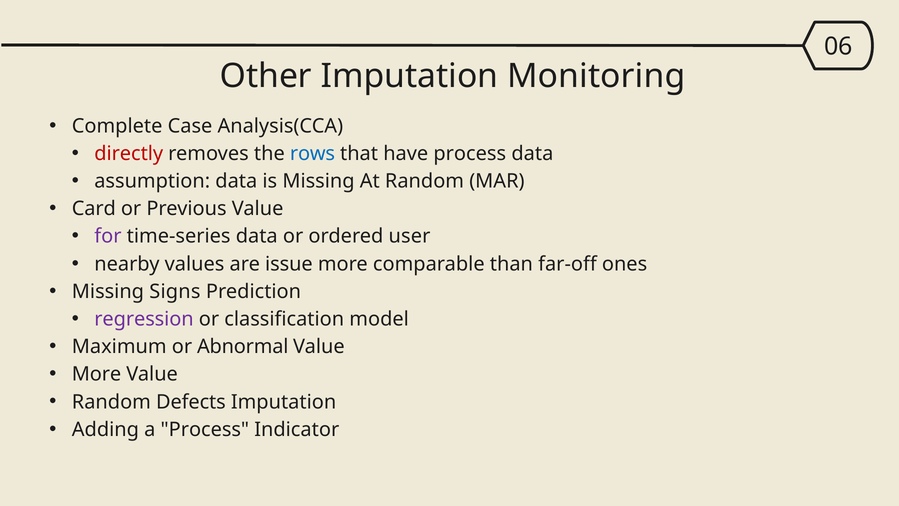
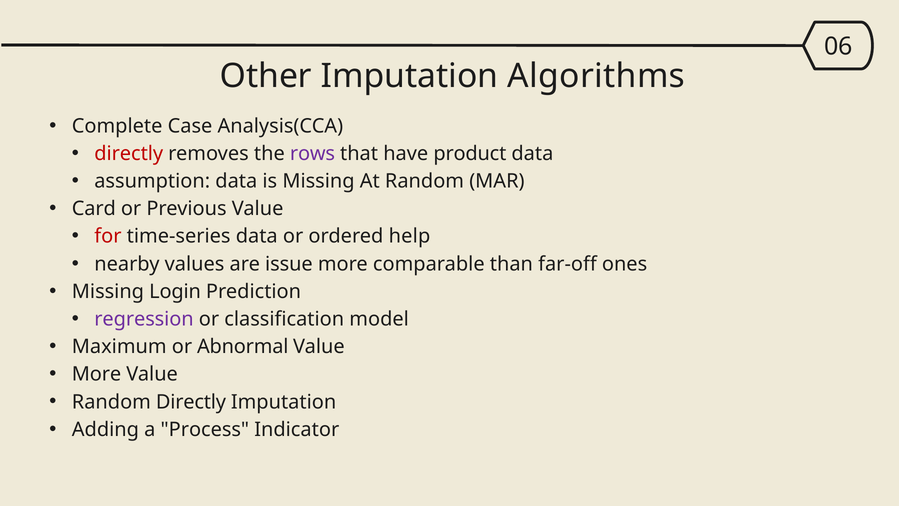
Monitoring: Monitoring -> Algorithms (596, 76)
rows colour: blue -> purple (313, 154)
have process: process -> product (470, 154)
for colour: purple -> red (108, 236)
user: user -> help (409, 236)
Signs: Signs -> Login (175, 291)
Random Defects: Defects -> Directly (191, 402)
